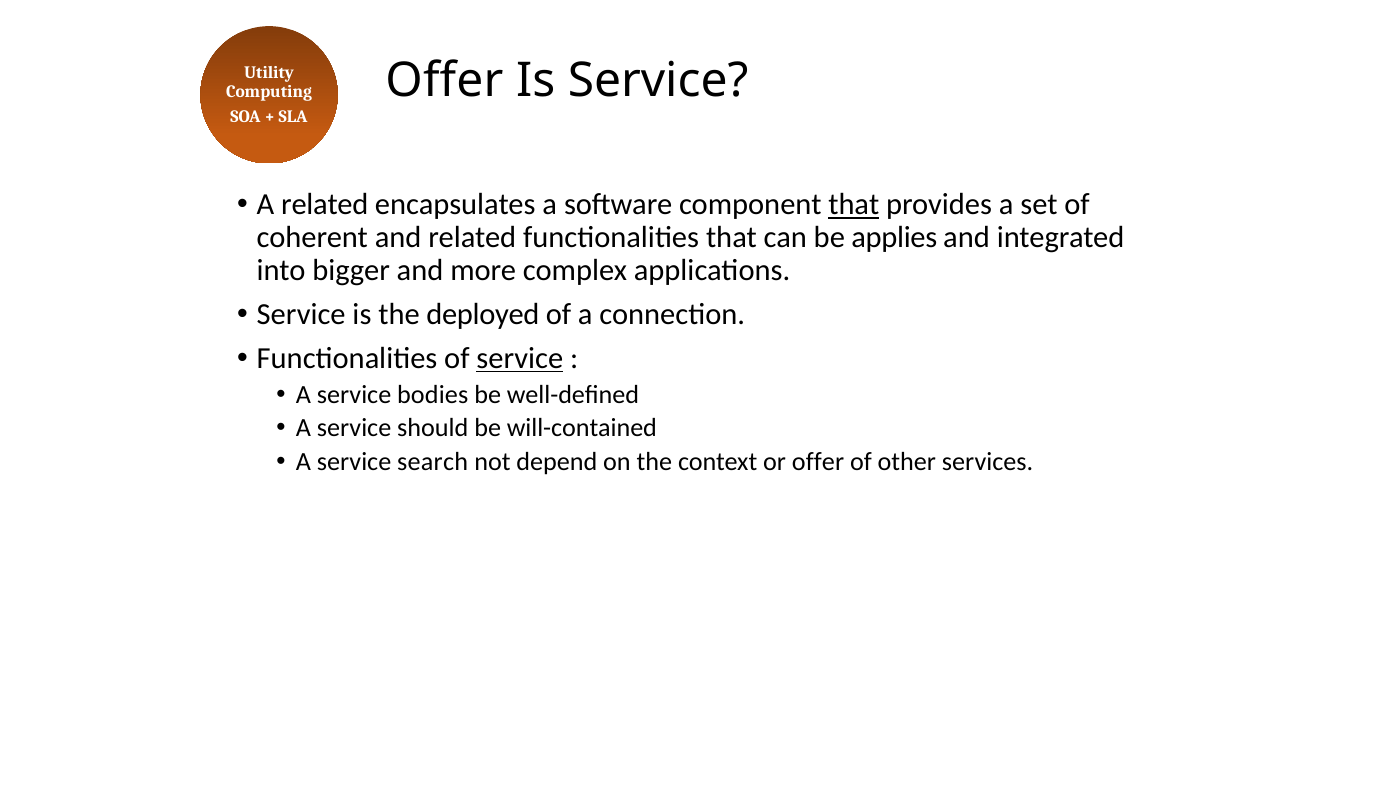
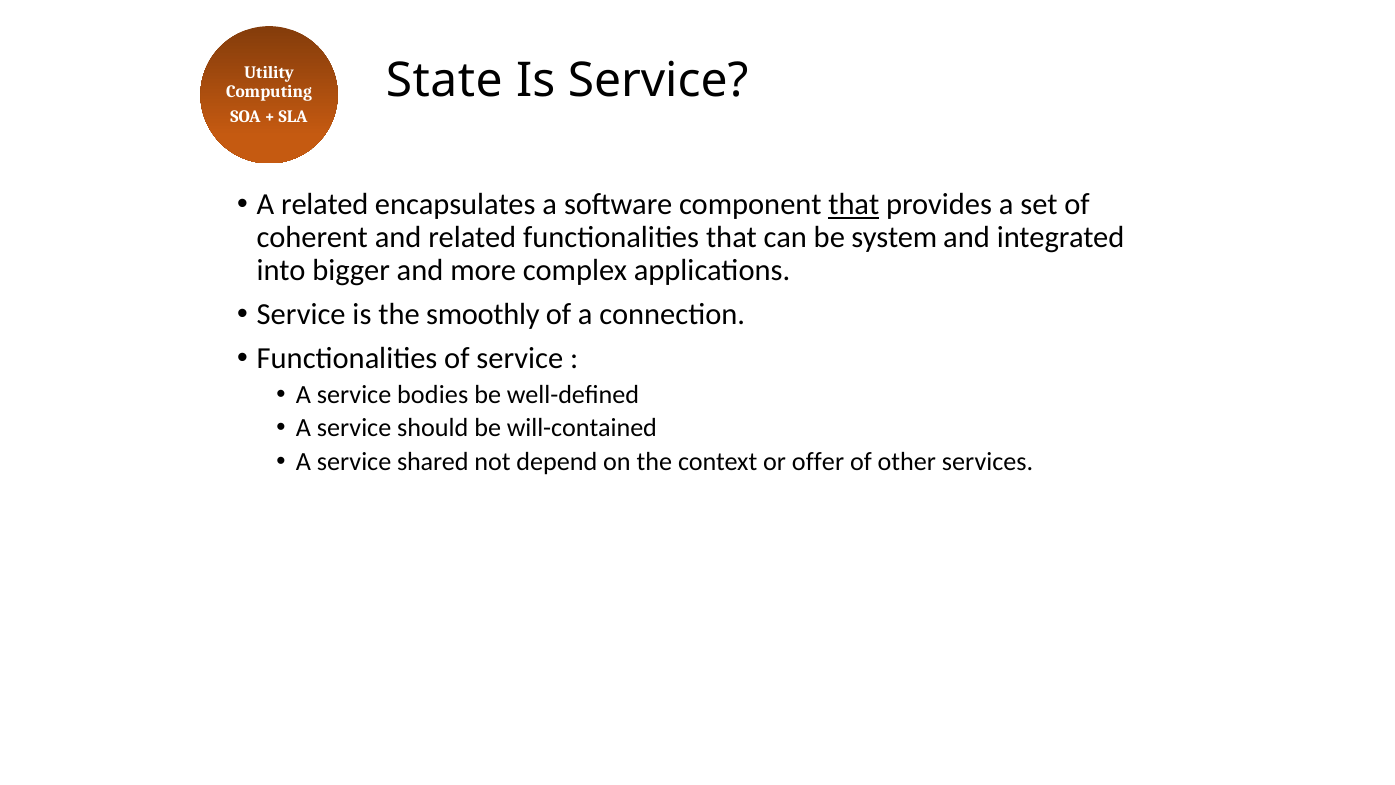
Offer: Offer -> State (444, 81)
applies: applies -> system (894, 238)
deployed: deployed -> smoothly (483, 314)
service underline: present -> none (520, 358)
search: search -> shared (433, 462)
